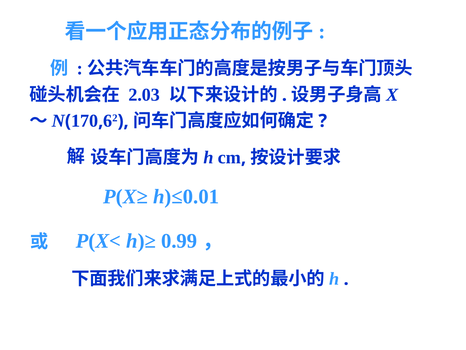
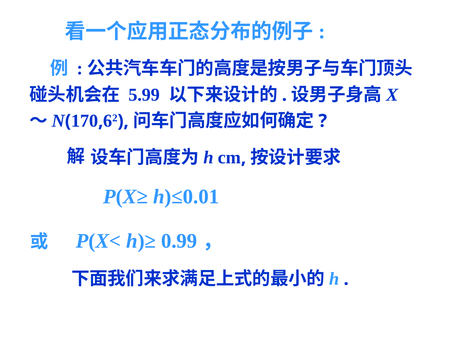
2.03: 2.03 -> 5.99 (144, 95)
